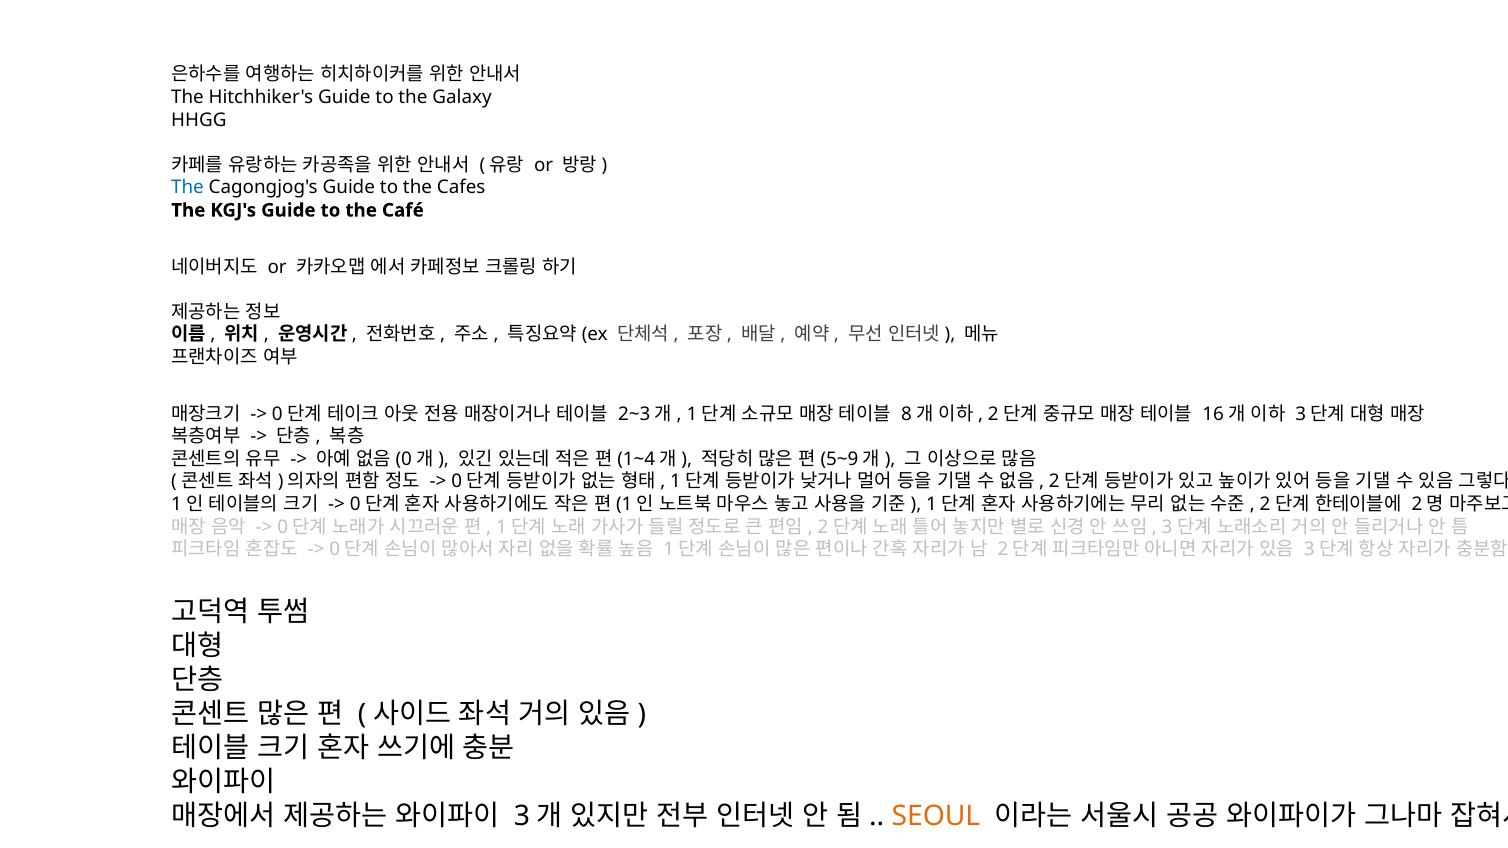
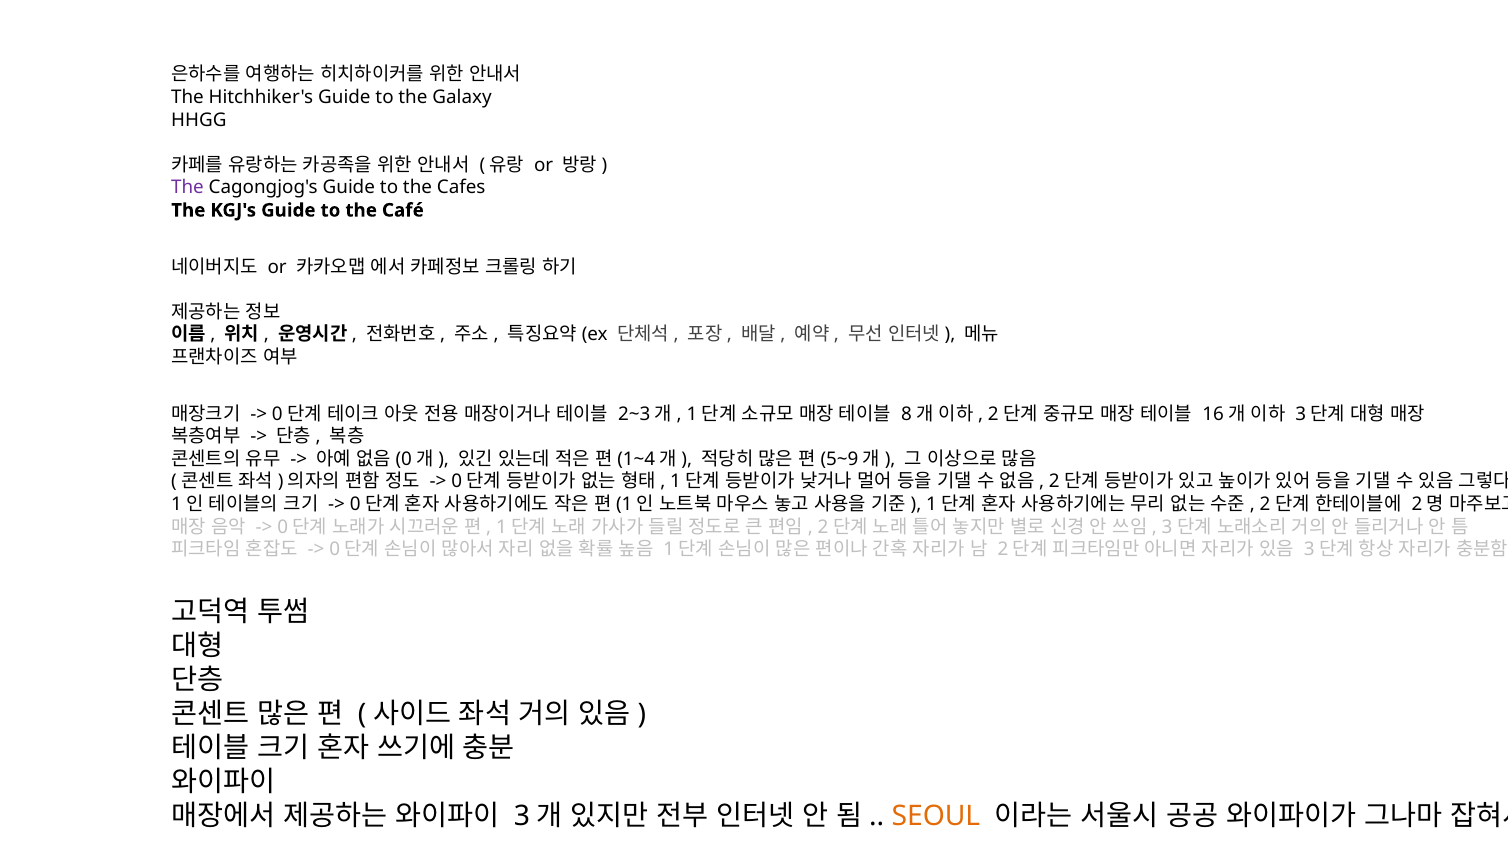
The colour: blue -> purple (187, 188)
